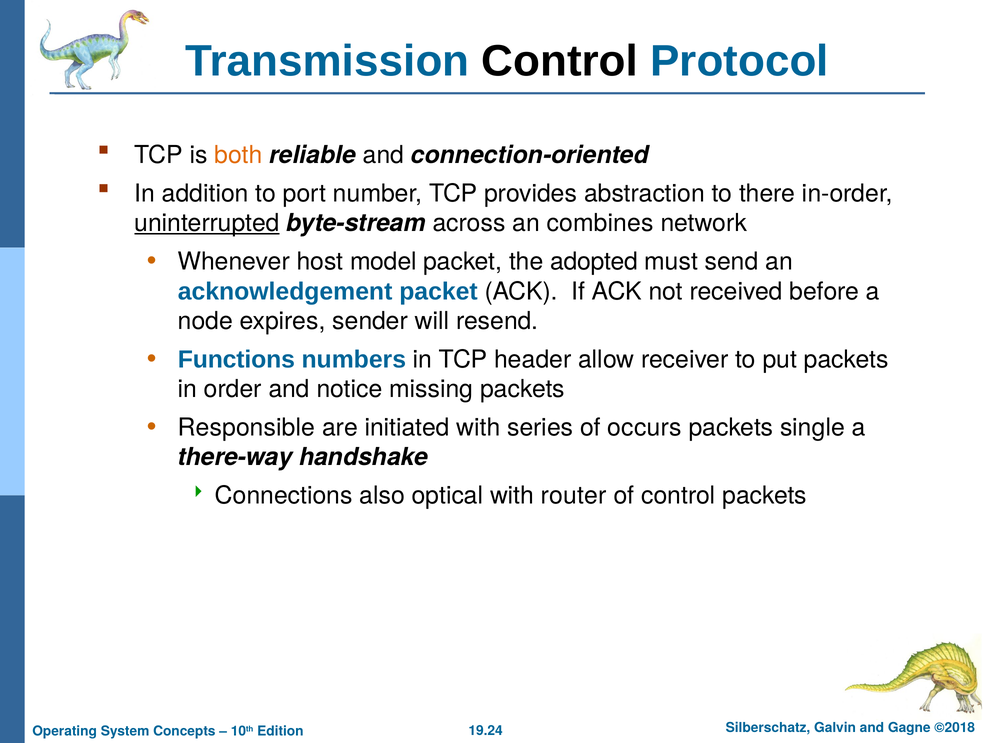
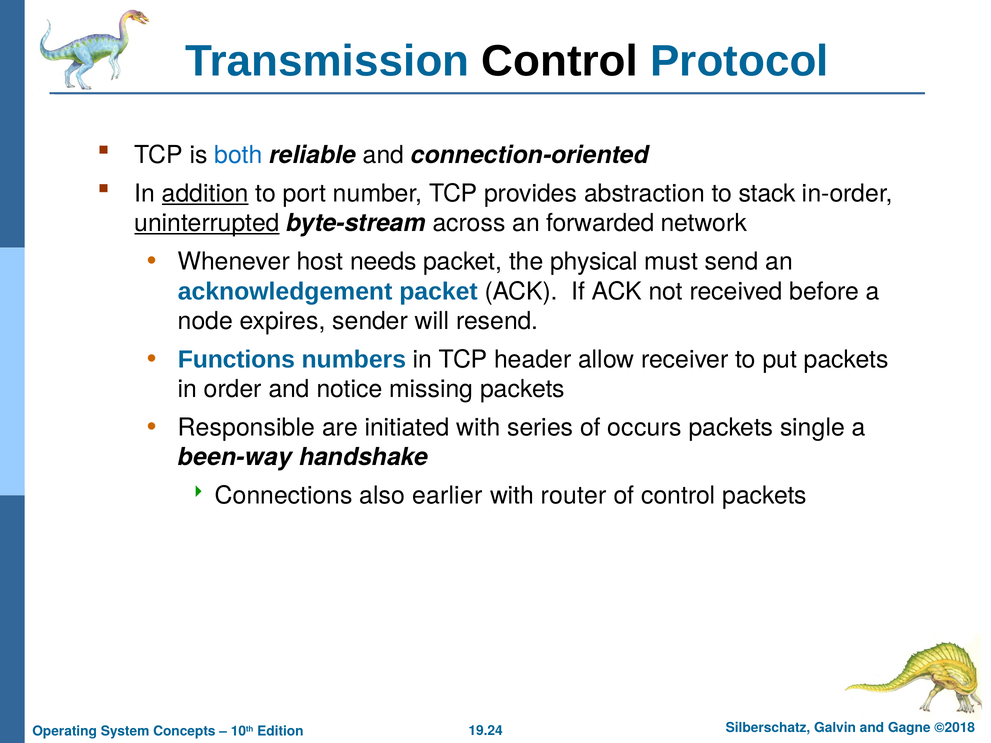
both colour: orange -> blue (238, 155)
addition underline: none -> present (205, 194)
there: there -> stack (767, 194)
combines: combines -> forwarded (600, 223)
model: model -> needs (383, 262)
adopted: adopted -> physical (594, 262)
there-way: there-way -> been-way (235, 457)
optical: optical -> earlier (447, 496)
